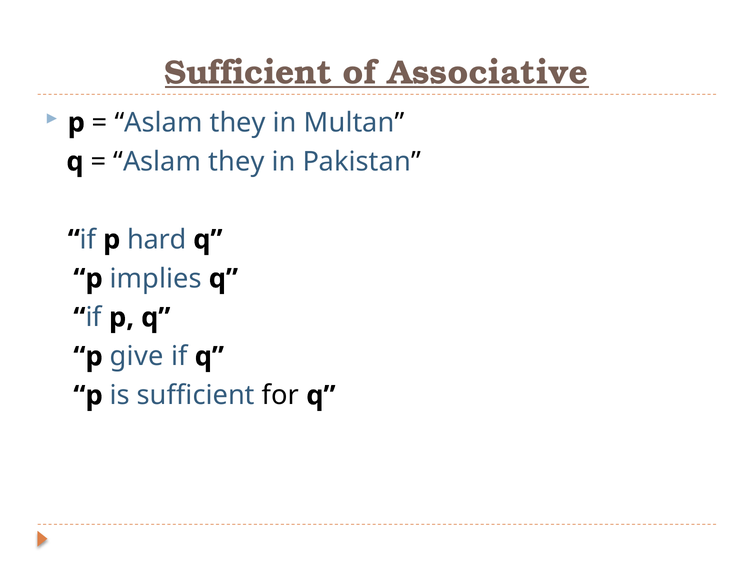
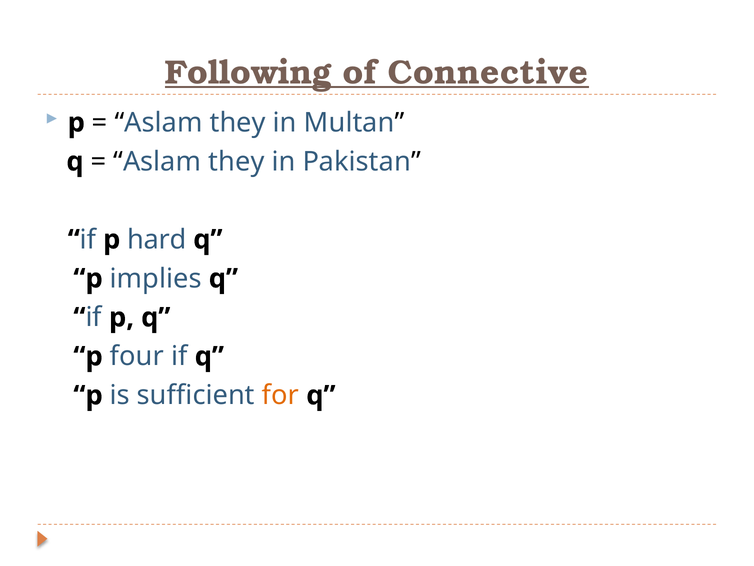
Sufficient: Sufficient -> Following (248, 73)
Associative: Associative -> Connective (488, 73)
give: give -> four (137, 356)
for colour: black -> orange (280, 395)
